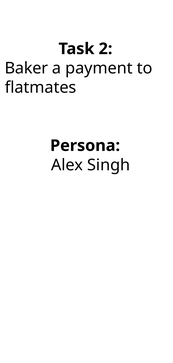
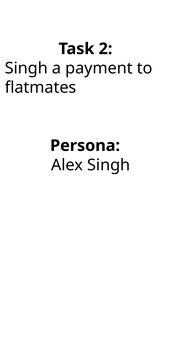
Baker: Baker -> Singh (26, 68)
